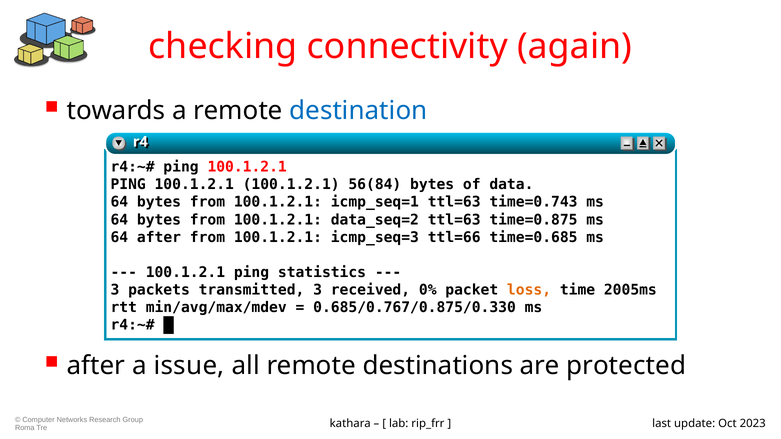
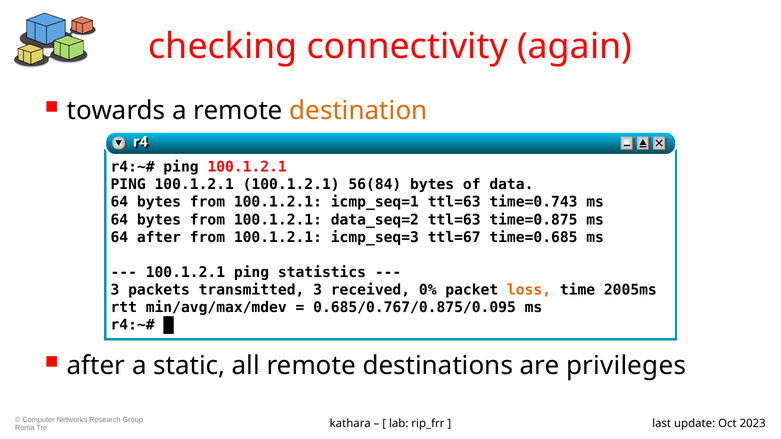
destination colour: blue -> orange (358, 111)
ttl=66: ttl=66 -> ttl=67 (454, 237)
0.685/0.767/0.875/0.330: 0.685/0.767/0.875/0.330 -> 0.685/0.767/0.875/0.095 (415, 308)
issue: issue -> static (189, 366)
protected: protected -> privileges (626, 366)
